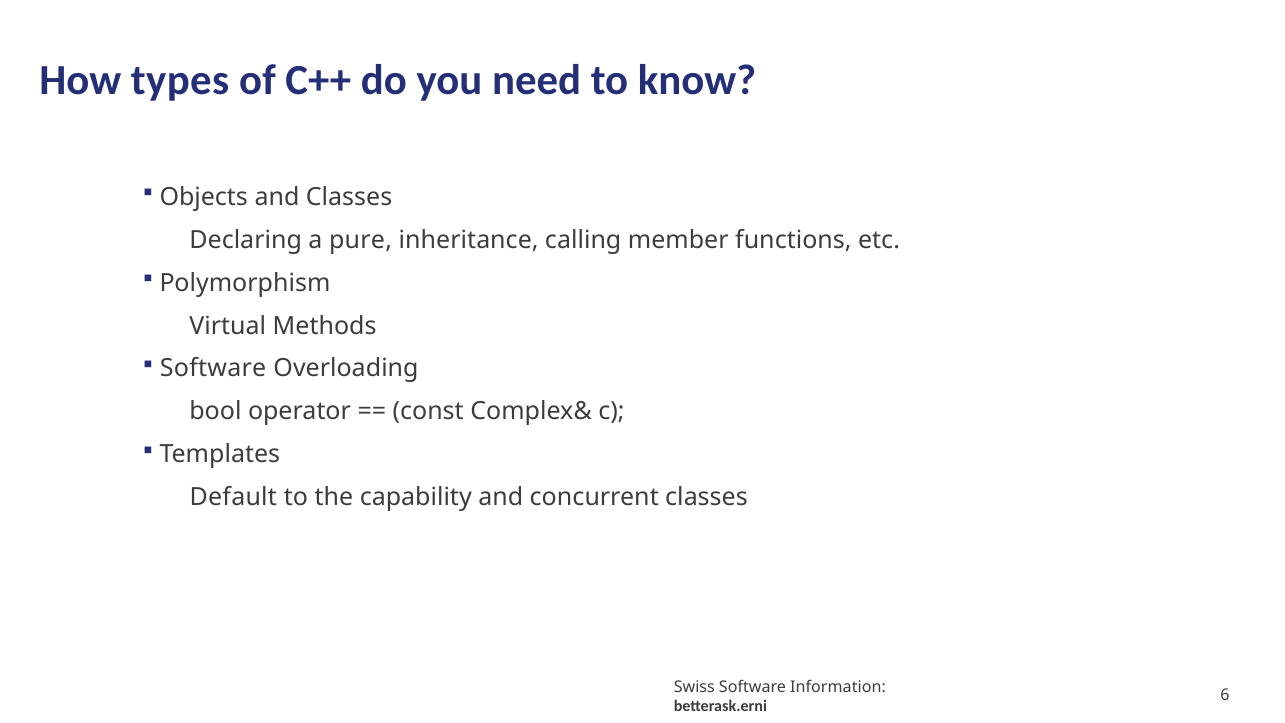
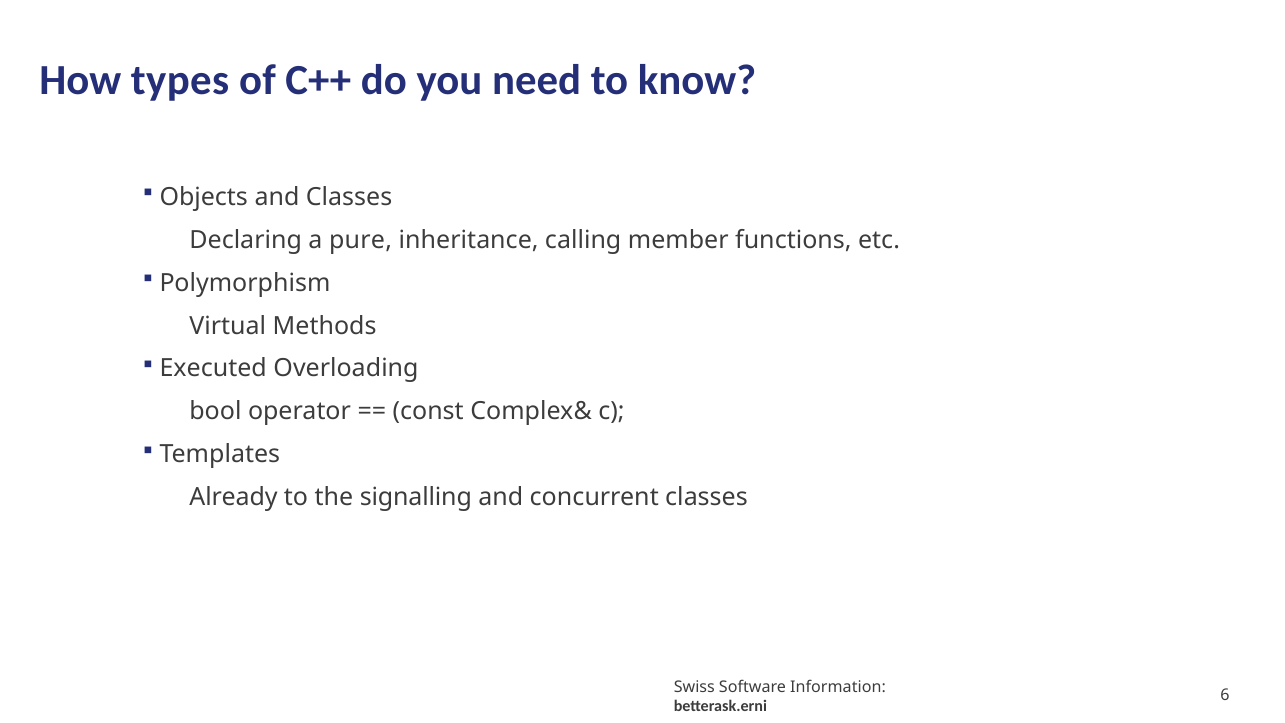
Software: Software -> Executed (213, 369)
Default: Default -> Already (233, 497)
capability: capability -> signalling (416, 497)
